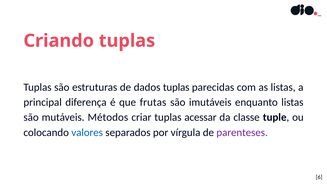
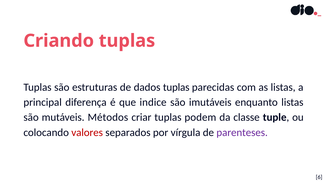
frutas: frutas -> indice (153, 102)
acessar: acessar -> podem (200, 117)
valores colour: blue -> red (87, 132)
